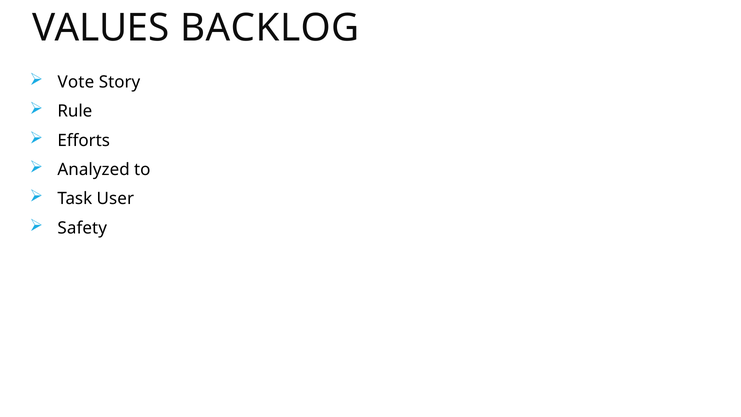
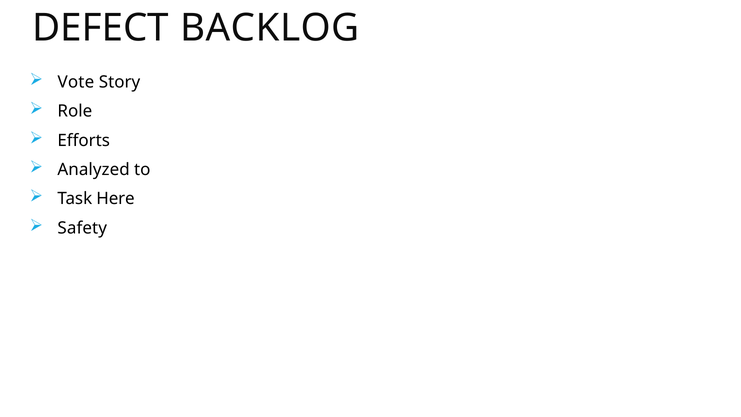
VALUES: VALUES -> DEFECT (101, 28)
Rule: Rule -> Role (75, 111)
User: User -> Here (115, 199)
